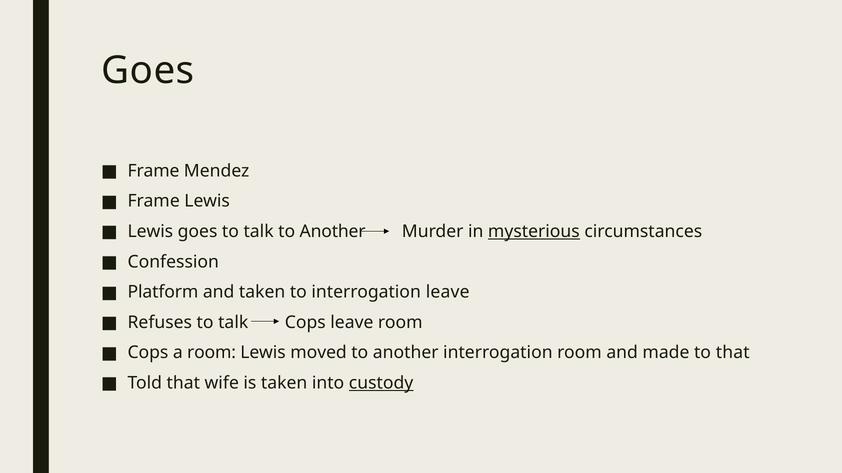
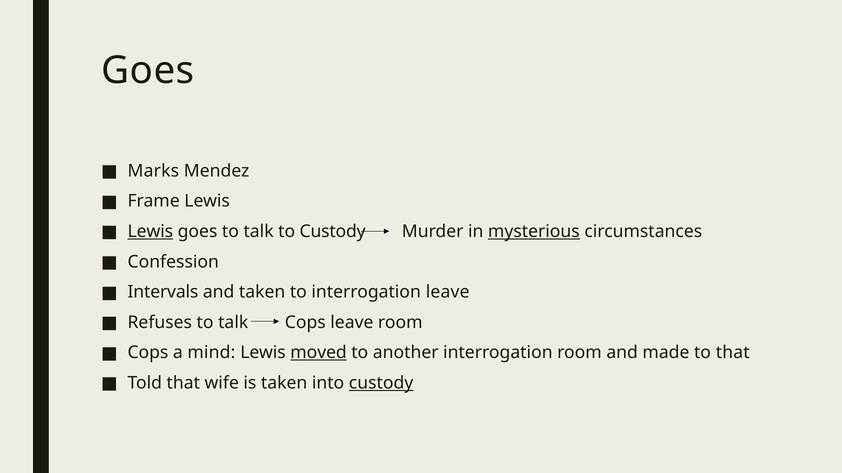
Frame: Frame -> Marks (153, 171)
Lewis underline: none -> present (150, 232)
talk to Another: Another -> Custody (333, 232)
Platform: Platform -> Intervals (163, 292)
a room: room -> mind (211, 353)
moved underline: none -> present (319, 353)
